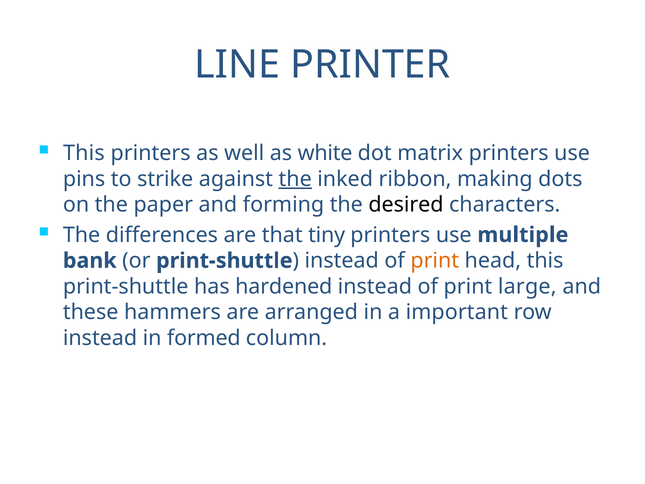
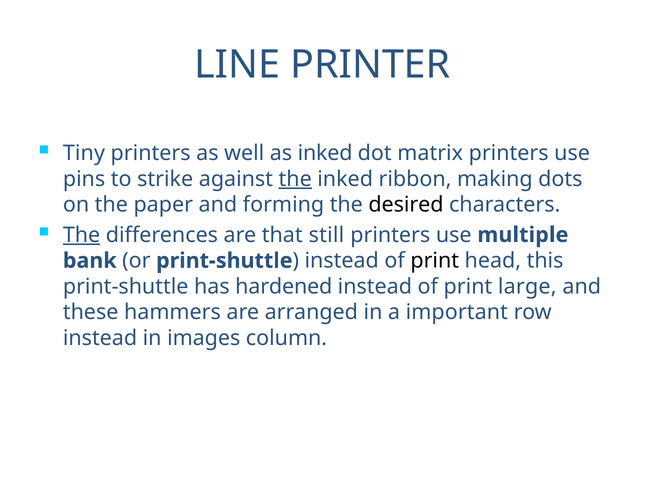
This: This -> Tiny (84, 153)
as white: white -> inked (325, 153)
The underline: none -> present (82, 235)
tiny: tiny -> still (326, 235)
print colour: orange -> black (435, 261)
formed: formed -> images (204, 338)
